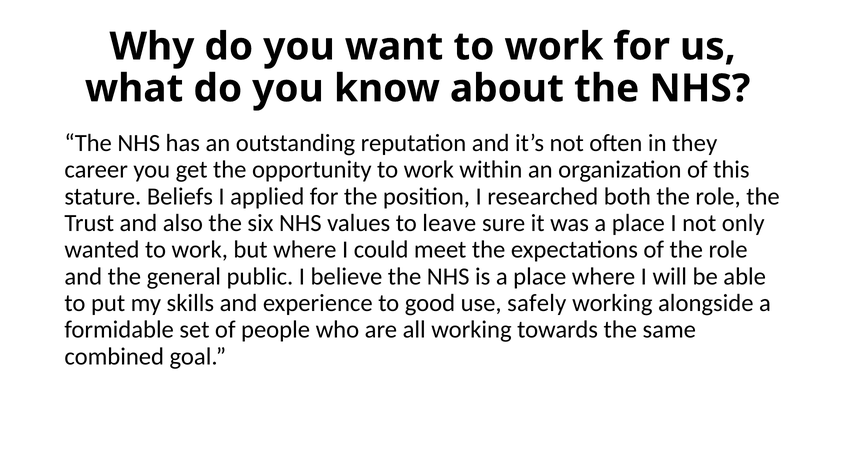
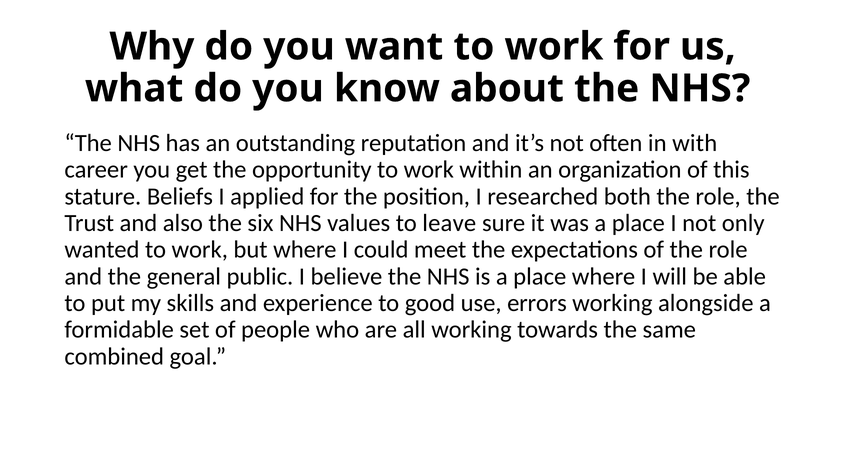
they: they -> with (695, 143)
safely: safely -> errors (537, 303)
